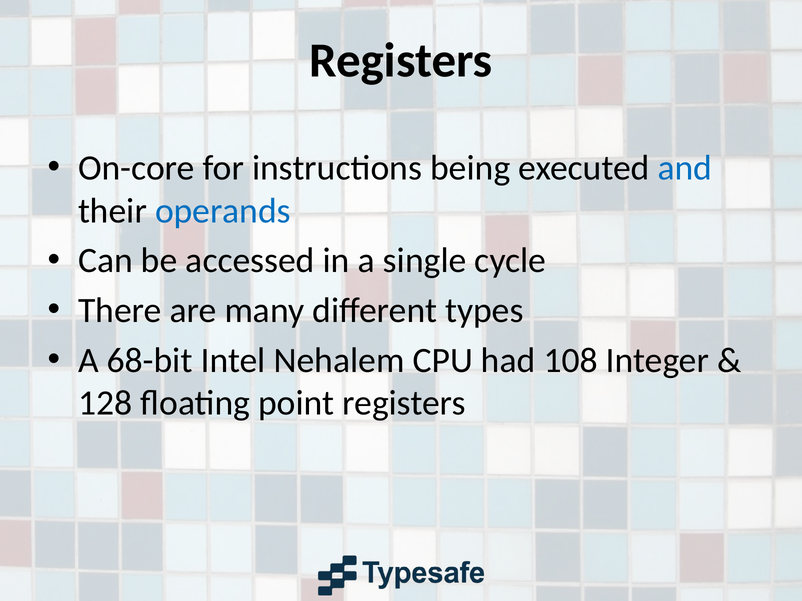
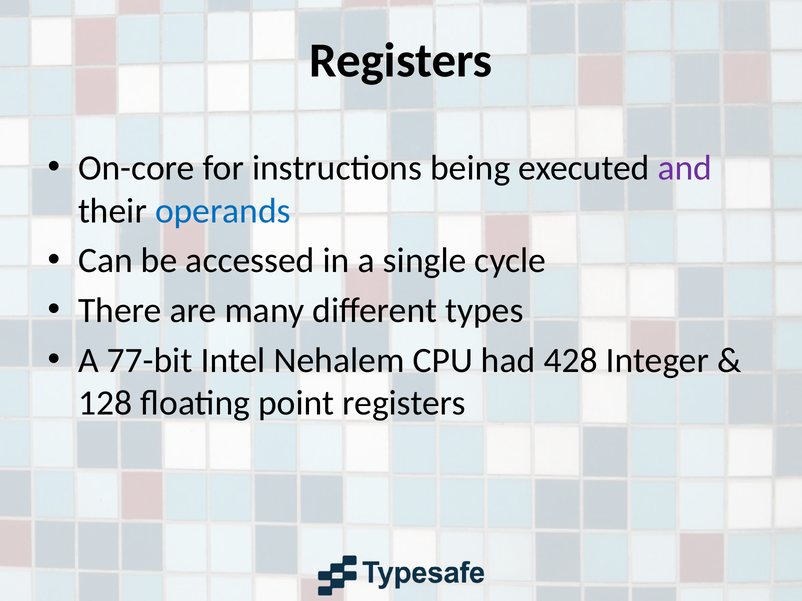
and colour: blue -> purple (685, 168)
68-bit: 68-bit -> 77-bit (150, 361)
108: 108 -> 428 (571, 361)
